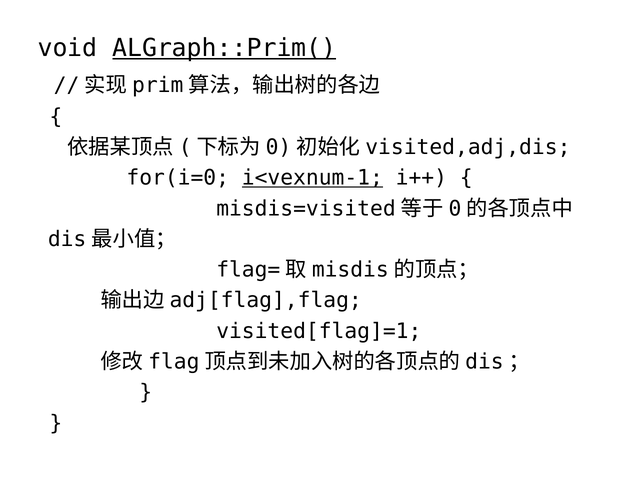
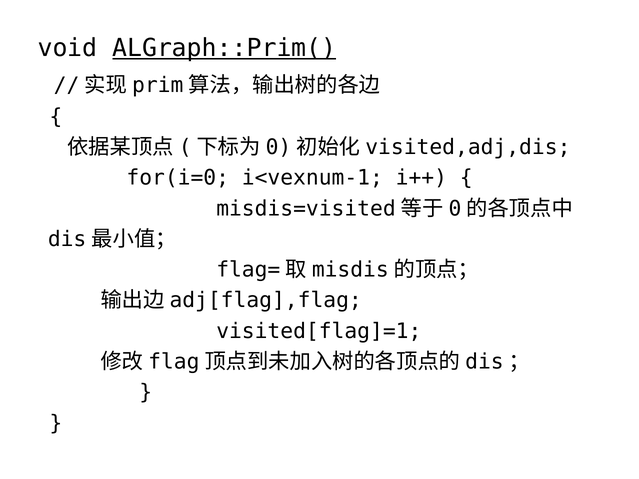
i<vexnum-1 underline: present -> none (312, 178)
